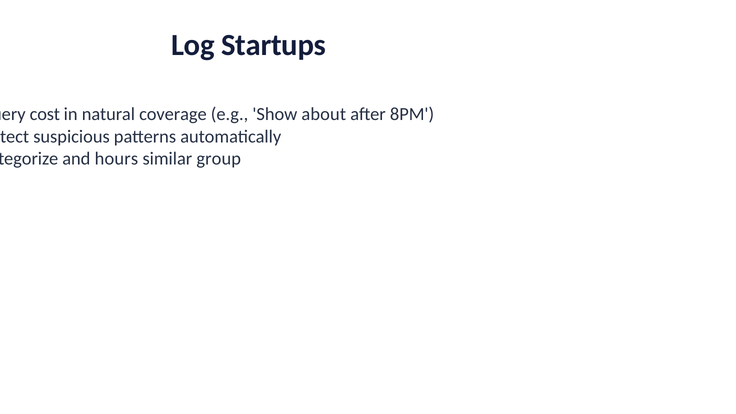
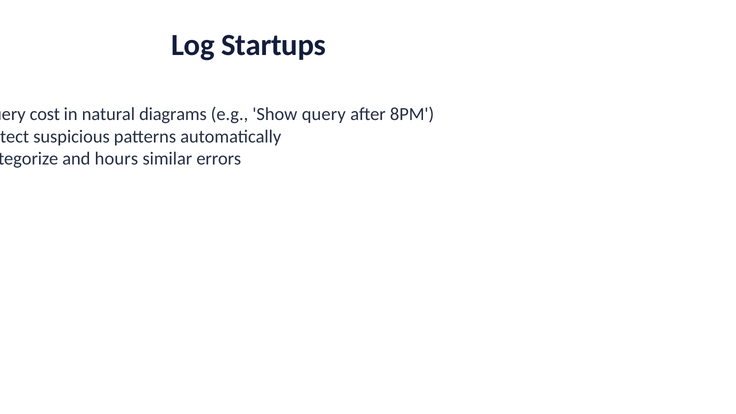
coverage: coverage -> diagrams (173, 114)
Show about: about -> query (324, 114)
group: group -> errors (219, 159)
